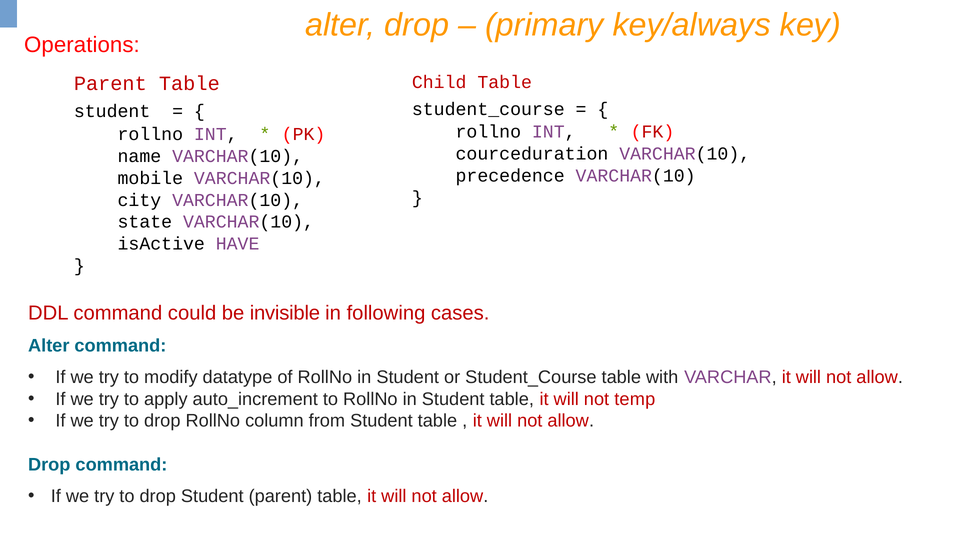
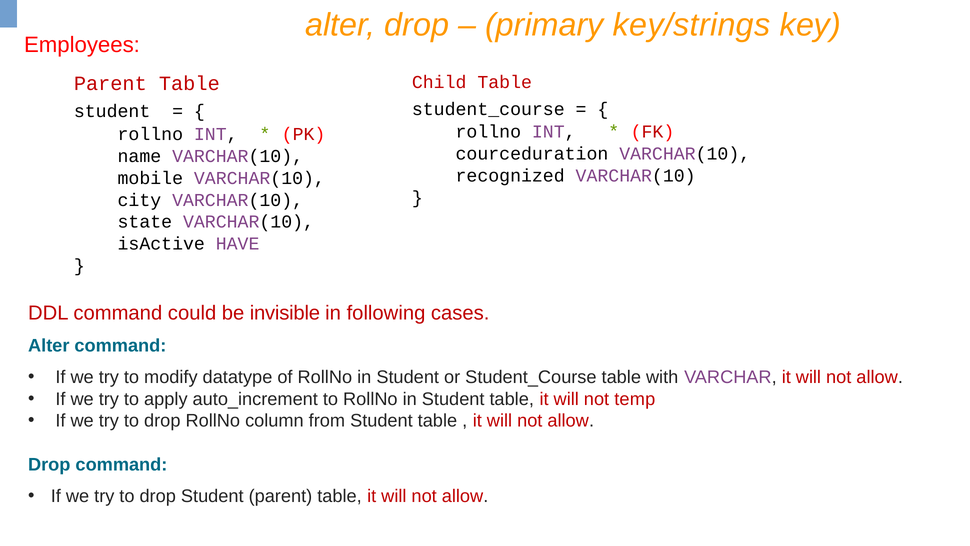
key/always: key/always -> key/strings (692, 25)
Operations: Operations -> Employees (82, 45)
precedence: precedence -> recognized (510, 176)
